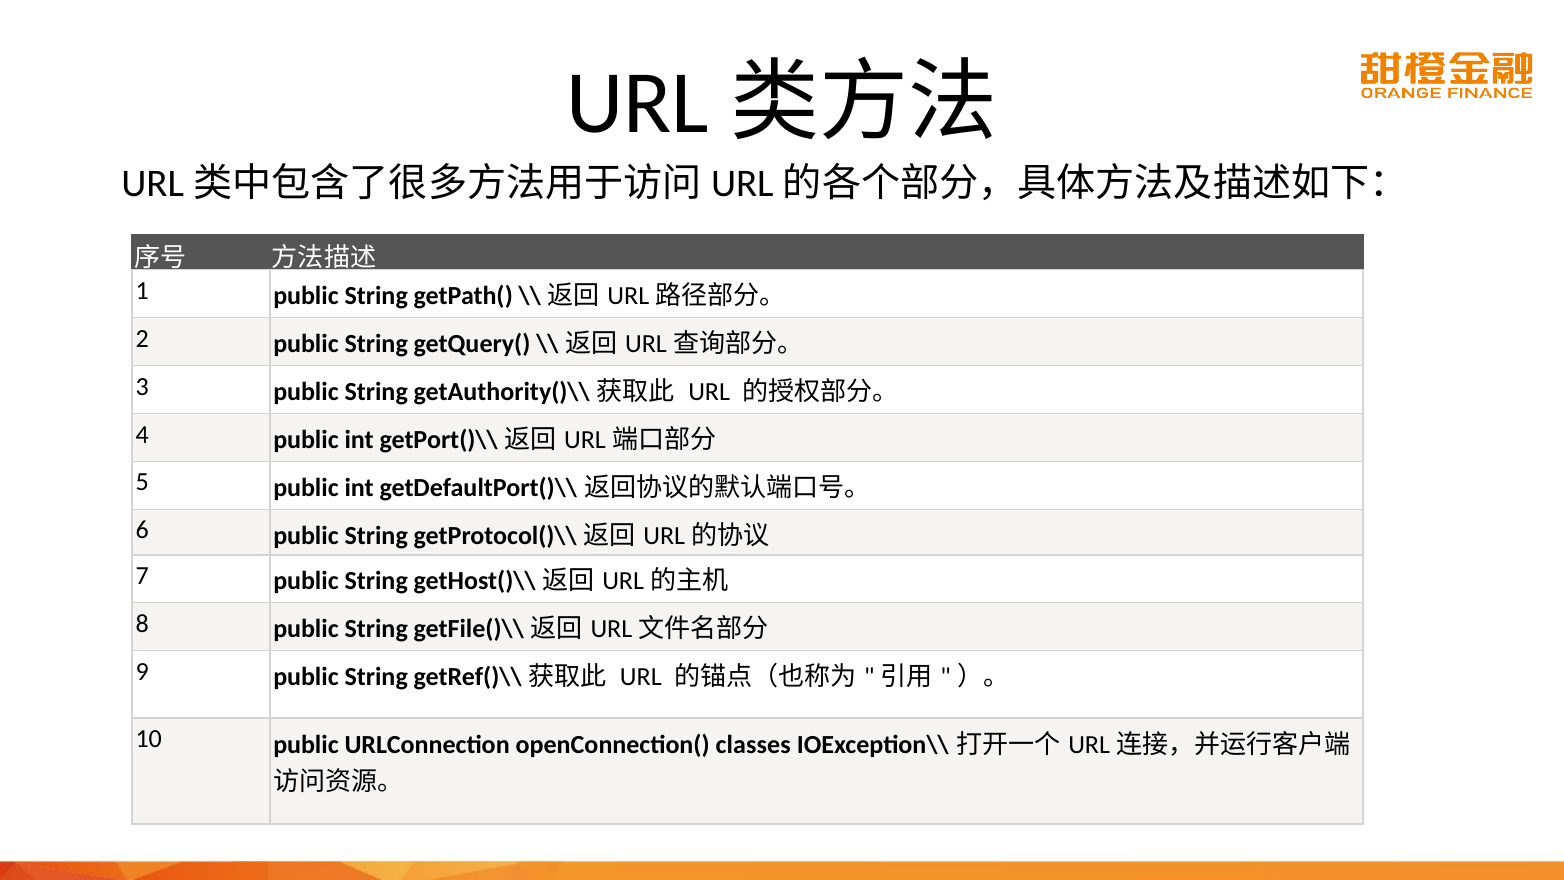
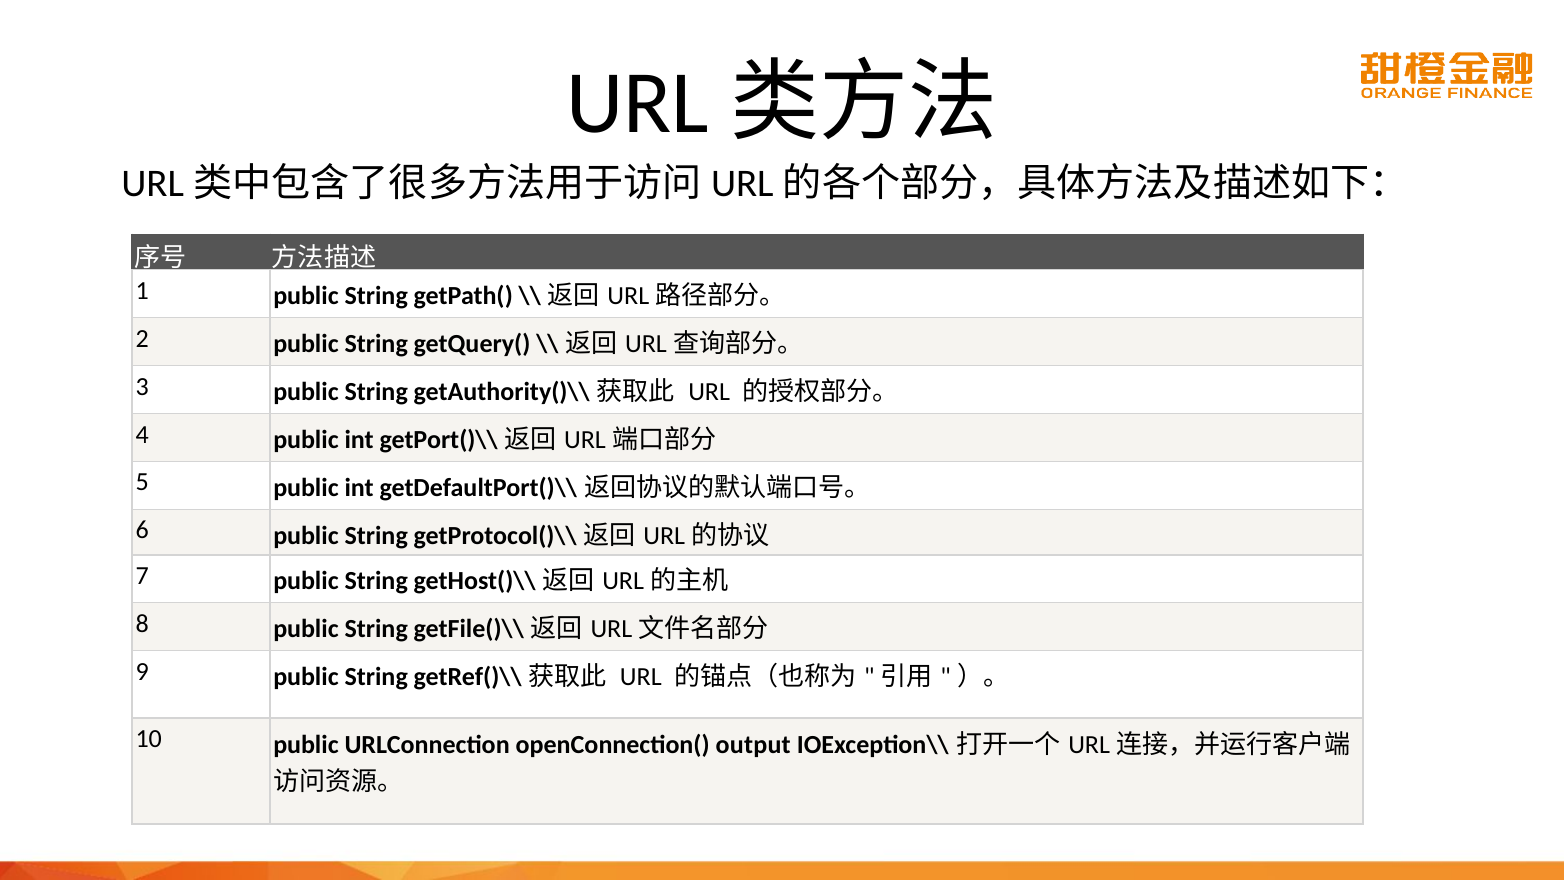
classes: classes -> output (753, 744)
